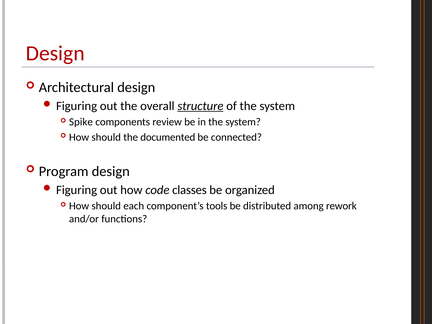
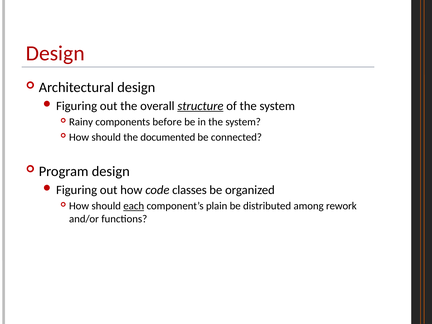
Spike: Spike -> Rainy (81, 122)
review: review -> before (167, 122)
each underline: none -> present (134, 206)
tools: tools -> plain (217, 206)
